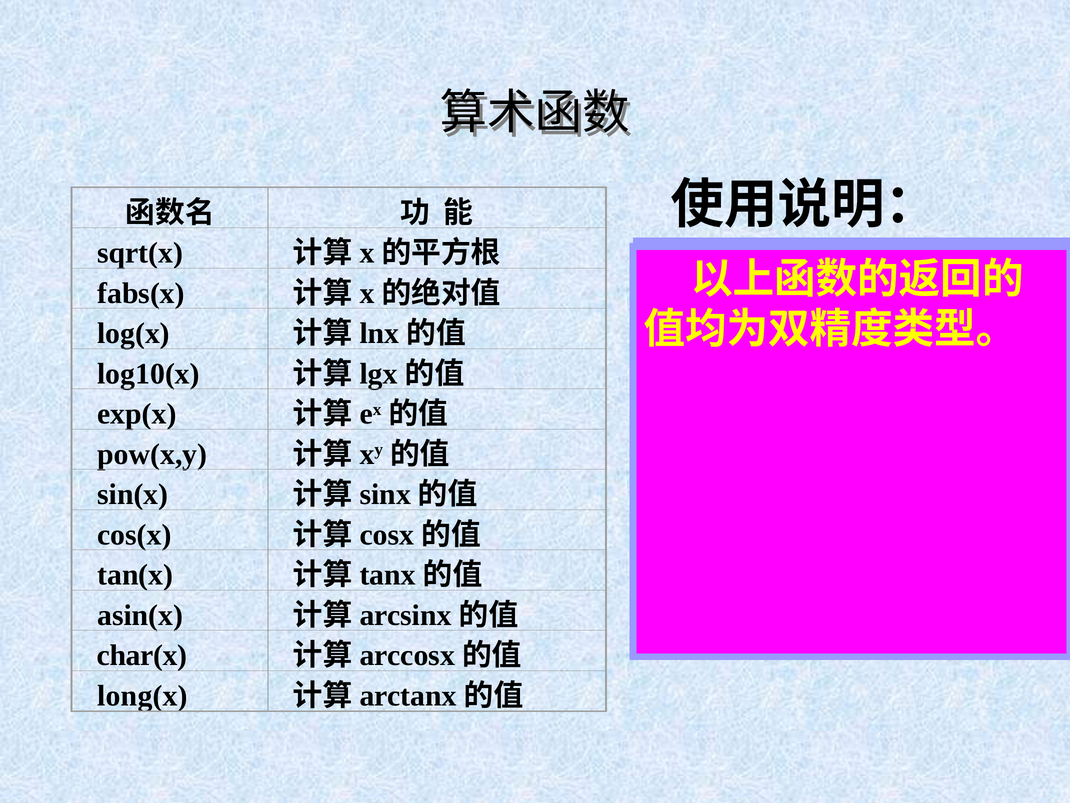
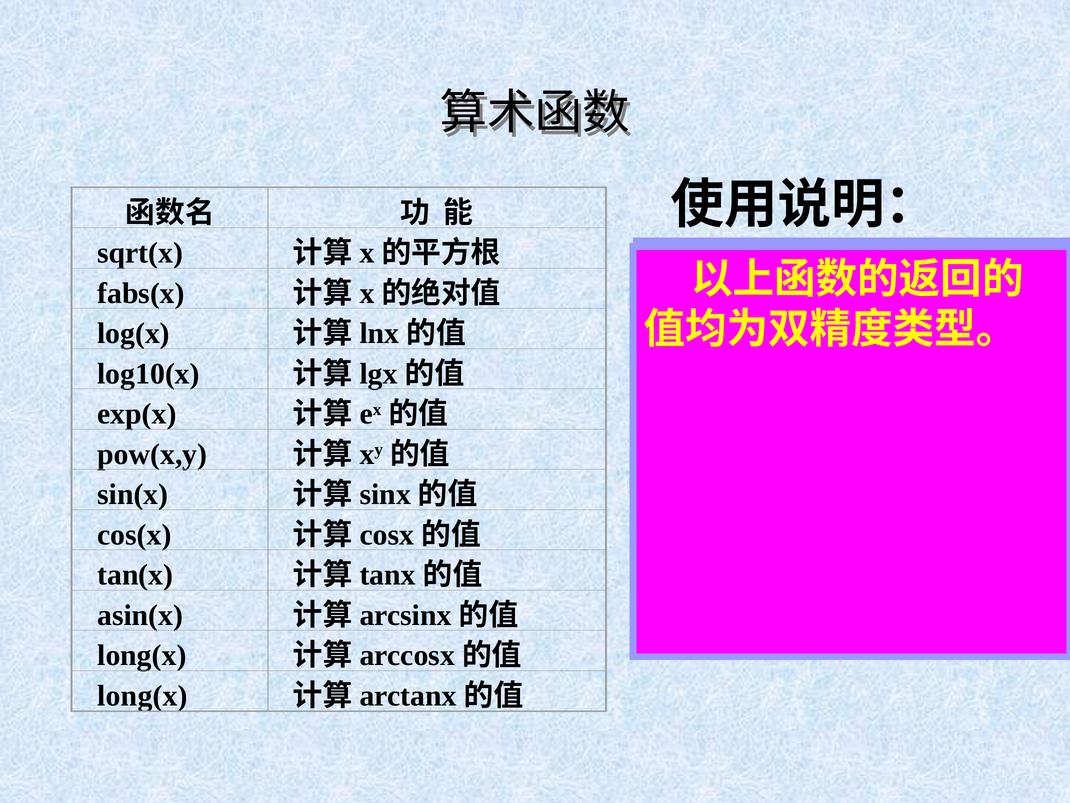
char(x: char(x -> long(x (142, 655)
